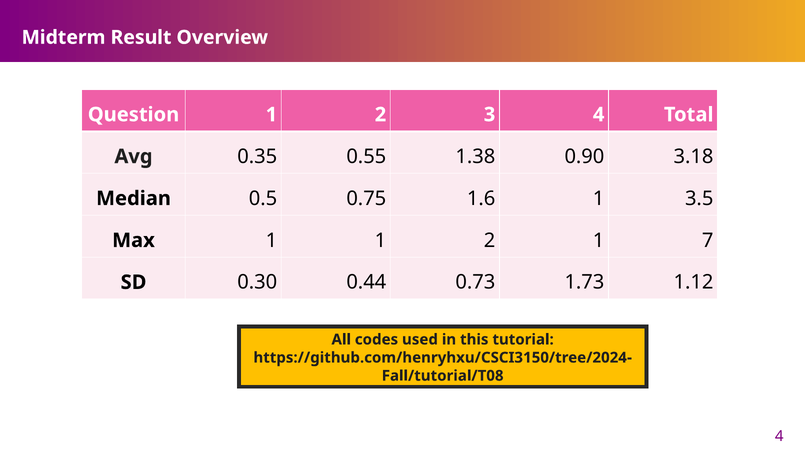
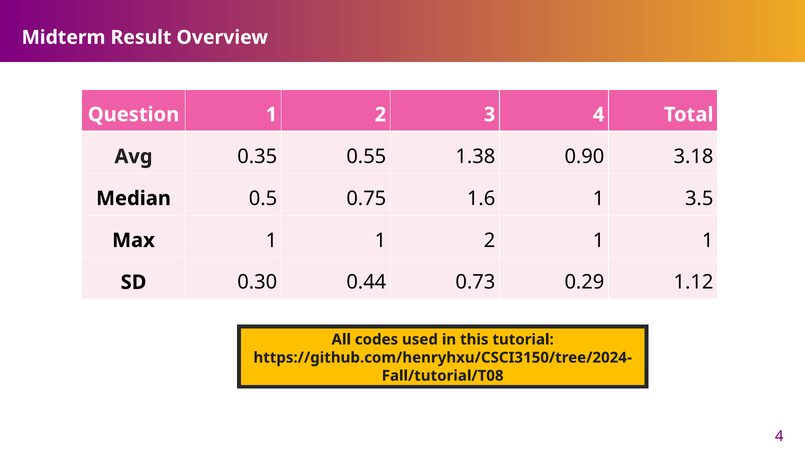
2 1 7: 7 -> 1 (708, 240)
1.73: 1.73 -> 0.29 (584, 282)
